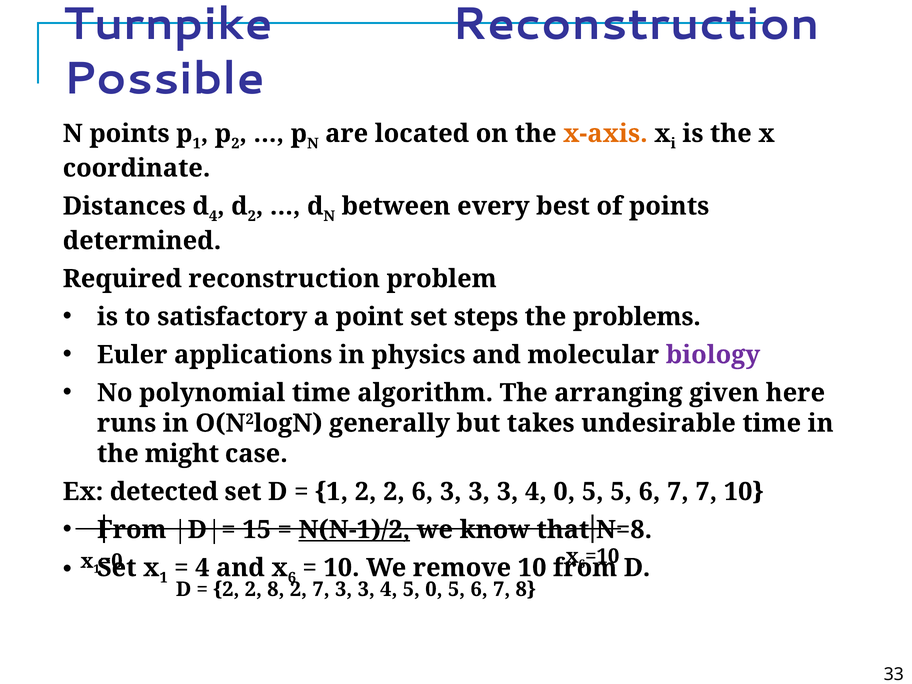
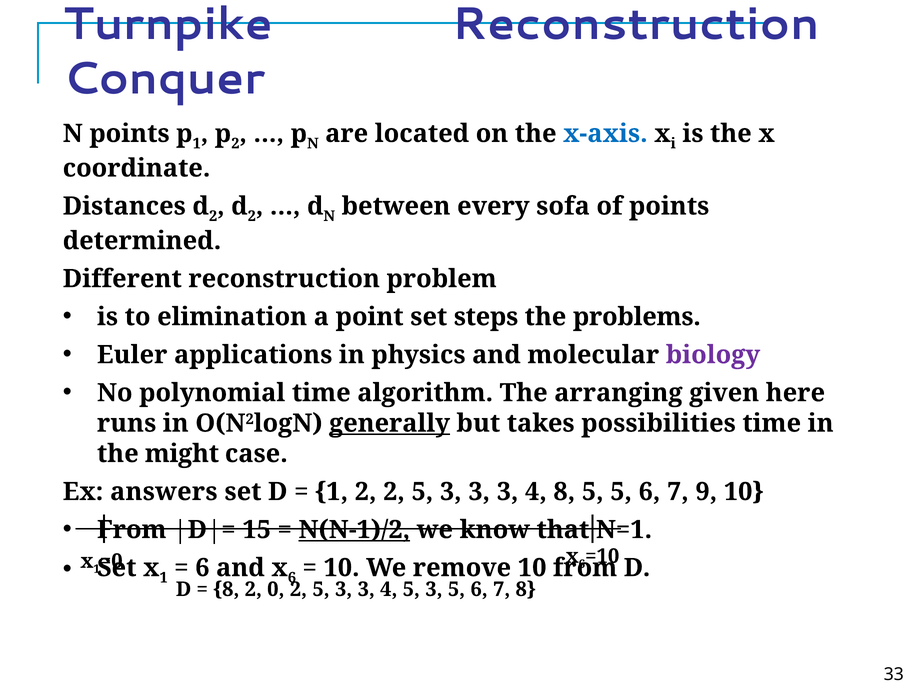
Possible: Possible -> Conquer (164, 79)
x-axis colour: orange -> blue (605, 134)
Distances d 4: 4 -> 2 (213, 216)
best: best -> sofa (563, 206)
Required: Required -> Different (122, 279)
satisfactory: satisfactory -> elimination (232, 317)
generally underline: none -> present (390, 423)
undesirable: undesirable -> possibilities (658, 423)
detected: detected -> answers (164, 492)
2 2 6: 6 -> 5 (422, 492)
4 0: 0 -> 8 (564, 492)
7 7: 7 -> 9 (706, 492)
N=8: N=8 -> N=1 (624, 530)
4: 4 -> 6 (202, 568)
2: 2 -> 8 (226, 589)
2 8: 8 -> 0 (276, 589)
7: 7 -> 5 (321, 589)
4 5 0: 0 -> 3 (434, 589)
